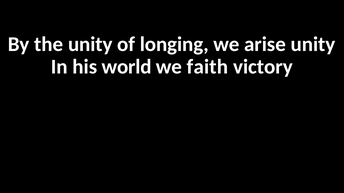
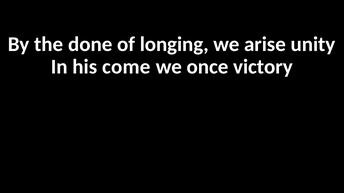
the unity: unity -> done (90, 44)
world: world -> come (126, 67)
faith: faith -> once (208, 67)
